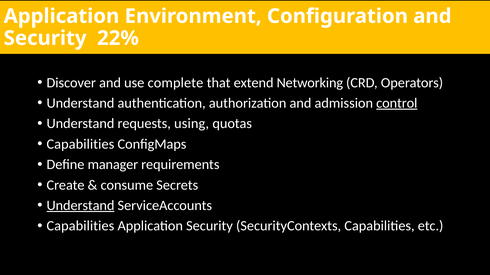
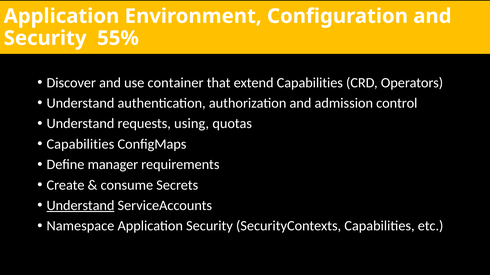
22%: 22% -> 55% (118, 38)
complete: complete -> container (176, 83)
extend Networking: Networking -> Capabilities (310, 83)
control underline: present -> none (397, 103)
Capabilities: Capabilities -> Namespace (80, 226)
